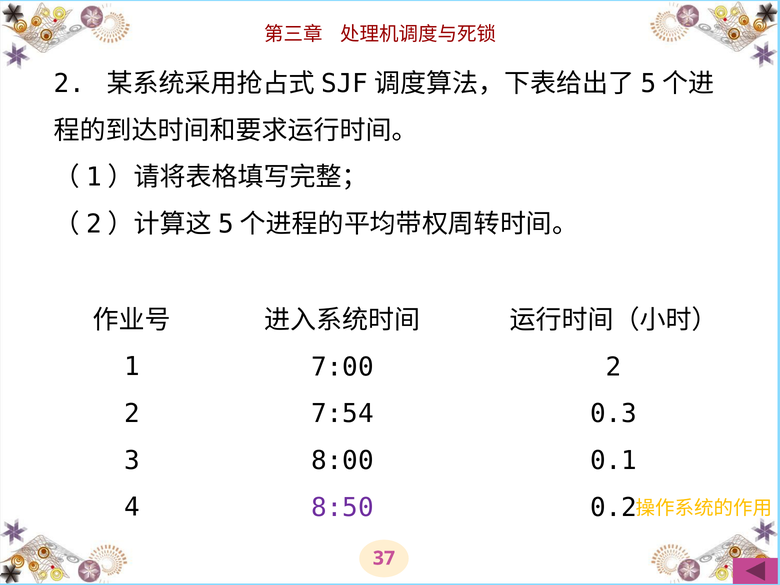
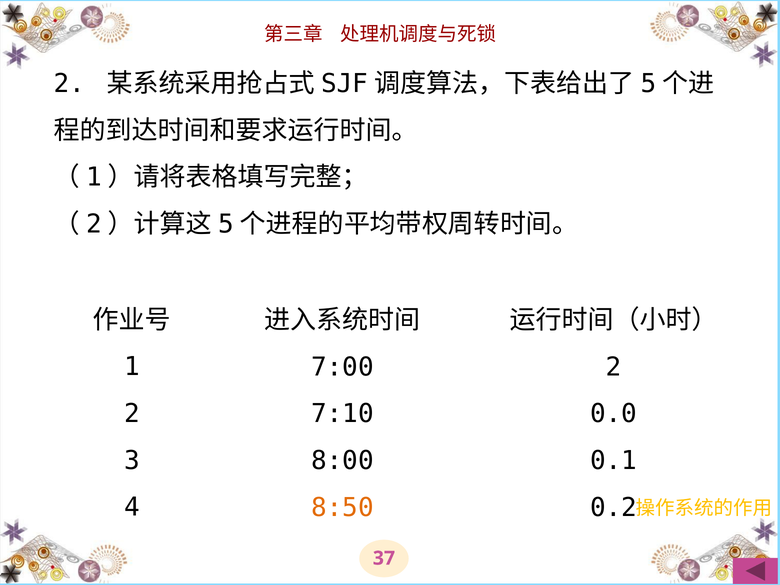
7:54: 7:54 -> 7:10 (342, 414)
0.3: 0.3 -> 0.0 (614, 414)
8:50 colour: purple -> orange (342, 507)
